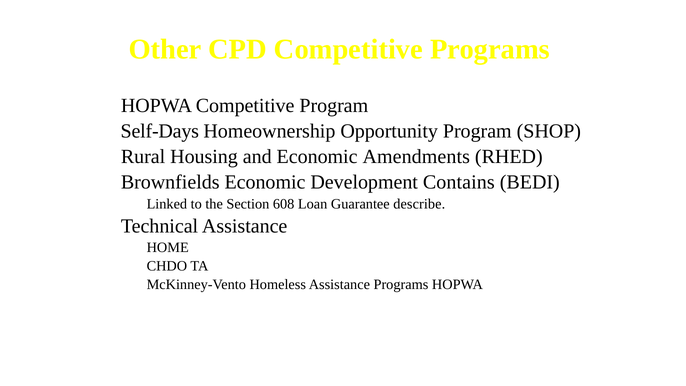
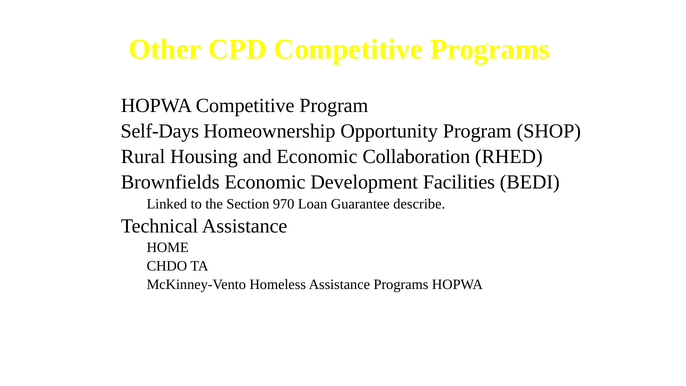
Amendments: Amendments -> Collaboration (416, 157)
Contains: Contains -> Facilities (459, 182)
608: 608 -> 970 (284, 204)
